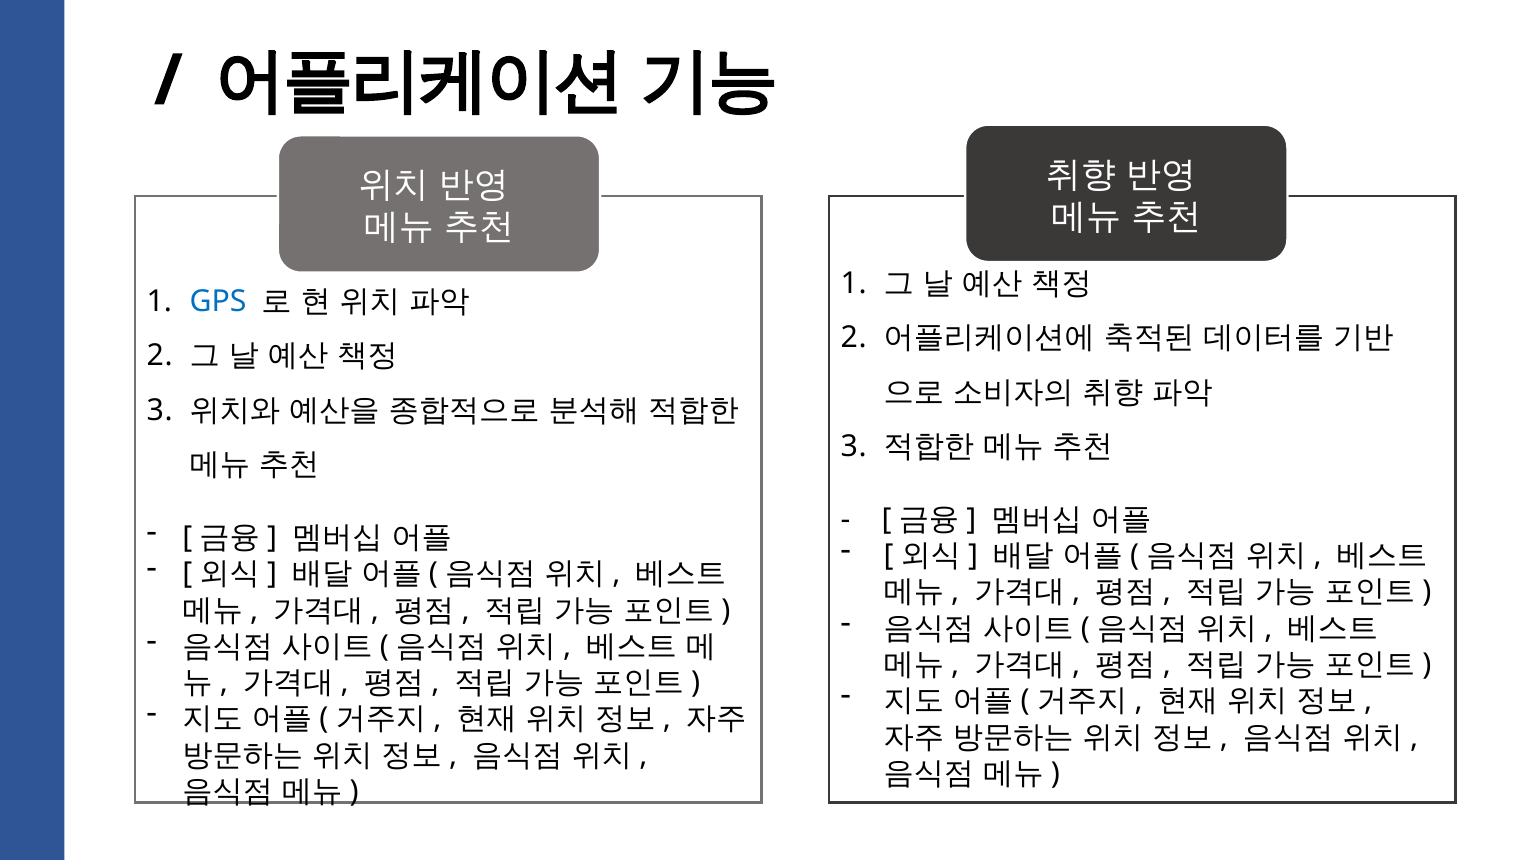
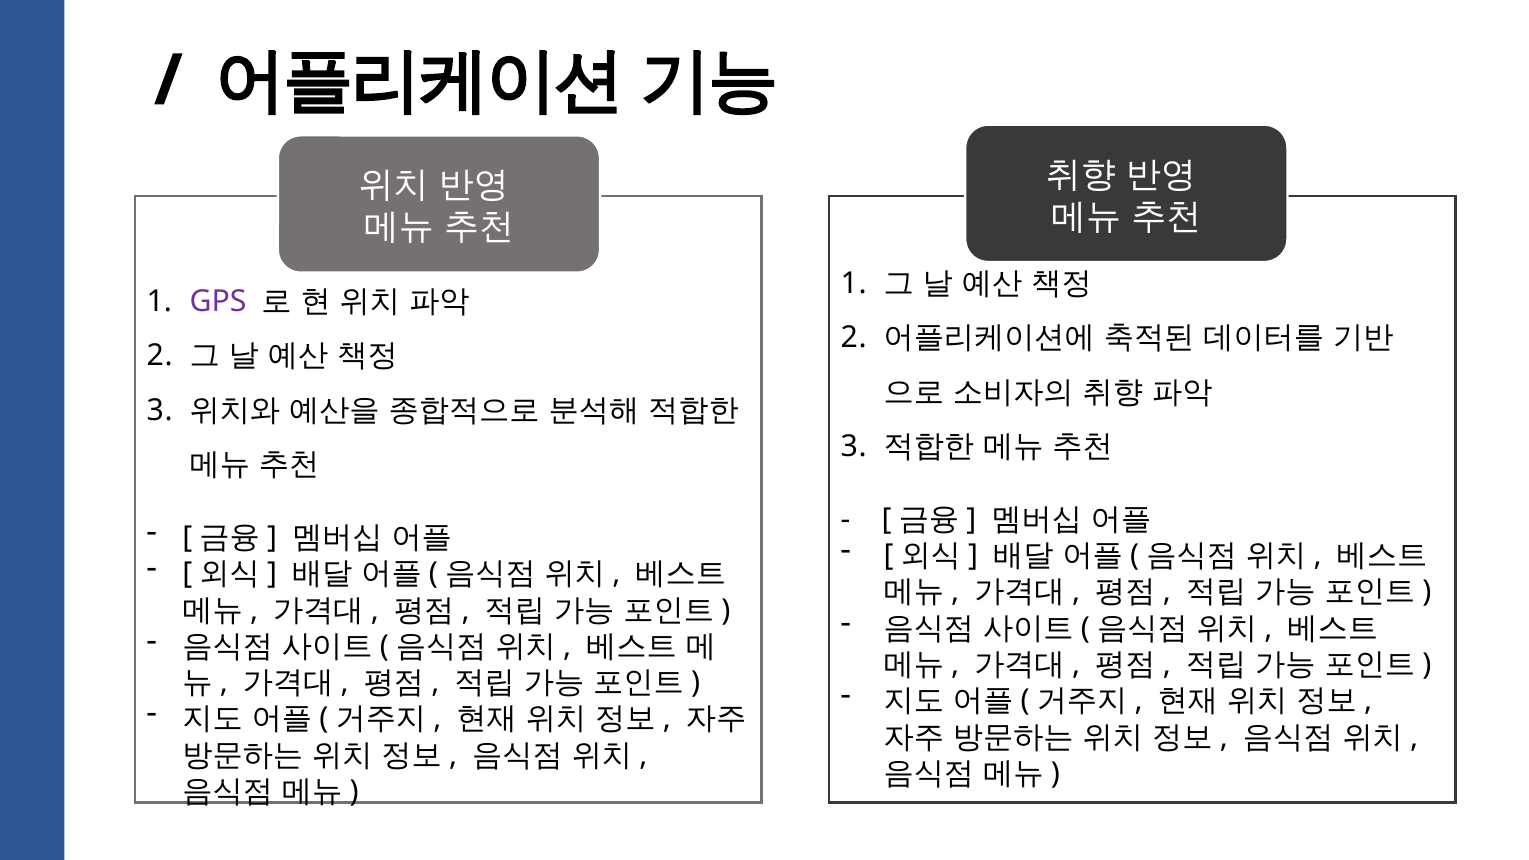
GPS colour: blue -> purple (218, 302)
